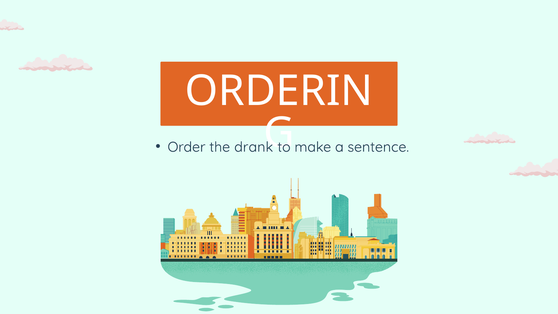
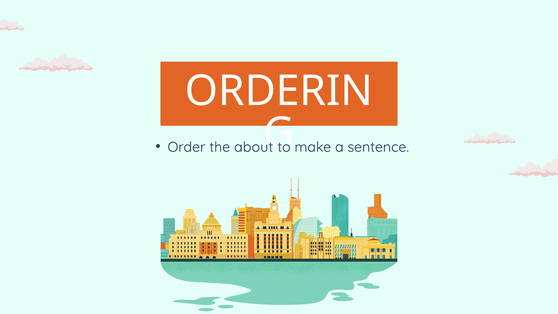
drank: drank -> about (254, 147)
